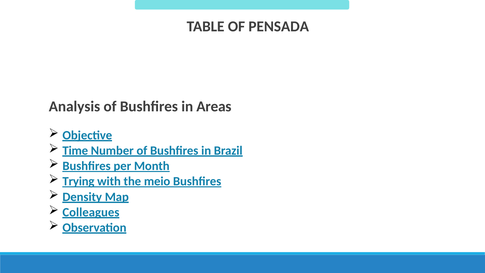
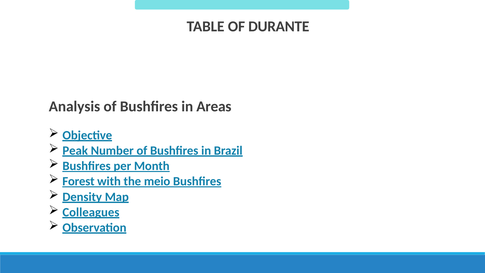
PENSADA: PENSADA -> DURANTE (279, 26)
Time: Time -> Peak (75, 151)
Trying: Trying -> Forest (78, 181)
